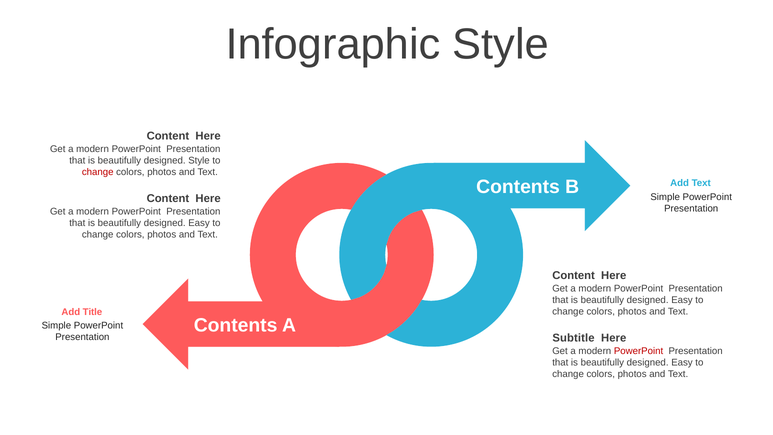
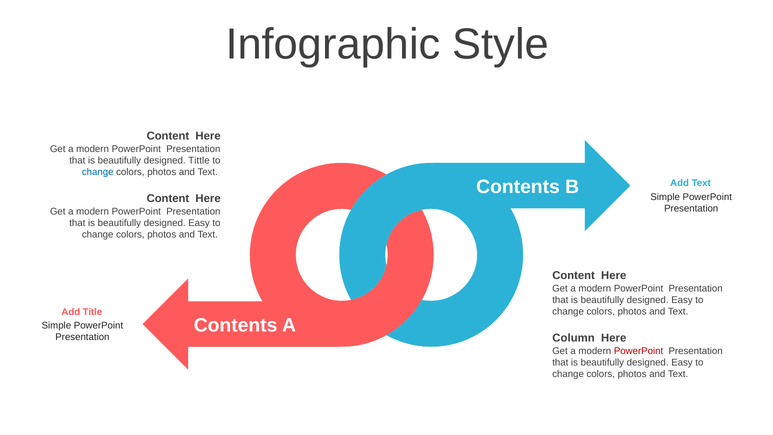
designed Style: Style -> Tittle (199, 161)
change colour: red -> blue (98, 172)
Subtitle: Subtitle -> Column (574, 338)
